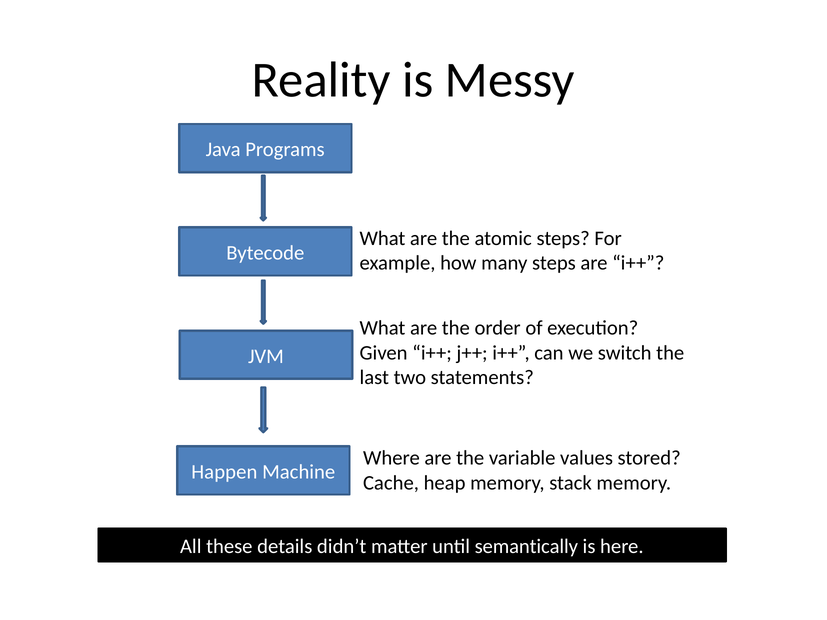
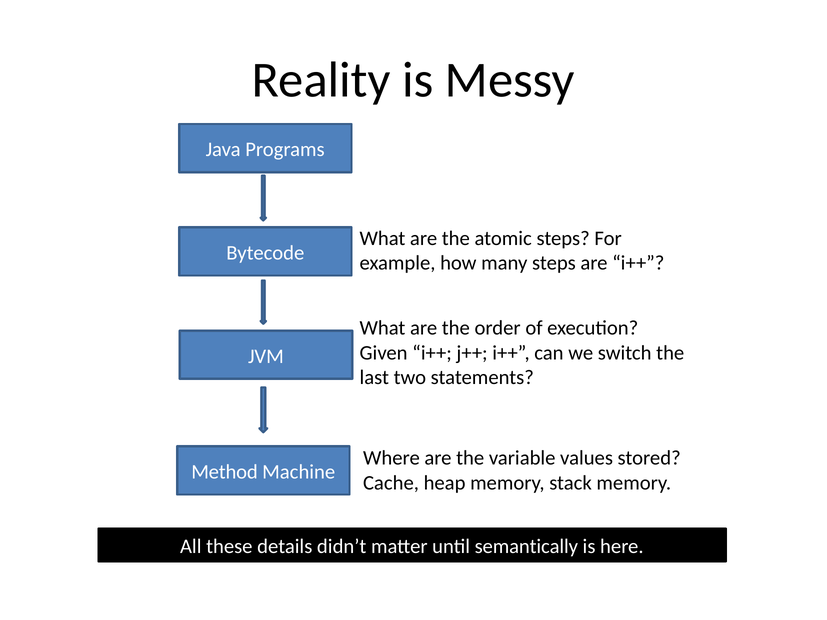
Happen: Happen -> Method (224, 472)
